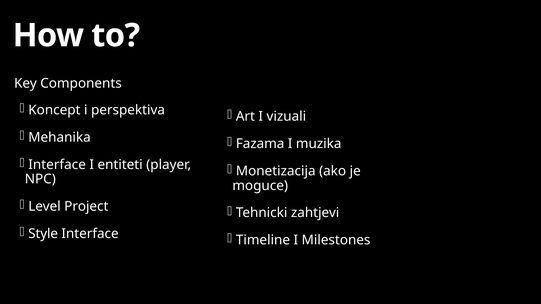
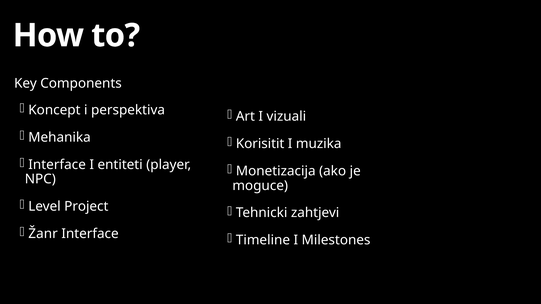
Fazama: Fazama -> Korisitit (260, 144)
Style: Style -> Žanr (43, 234)
